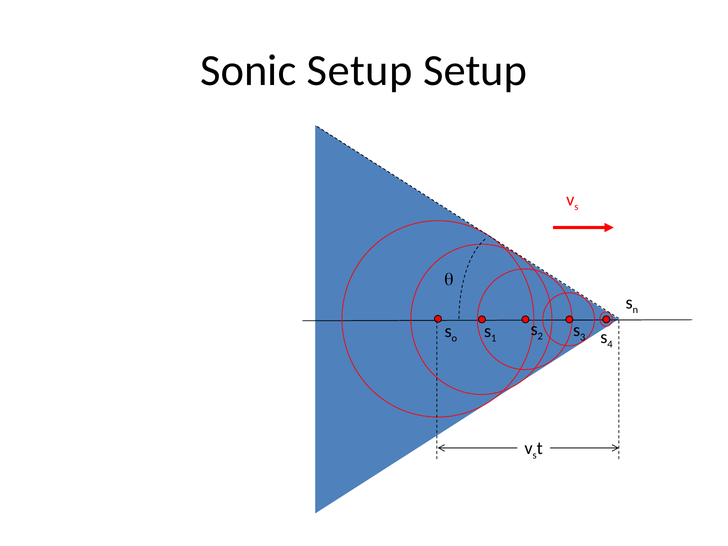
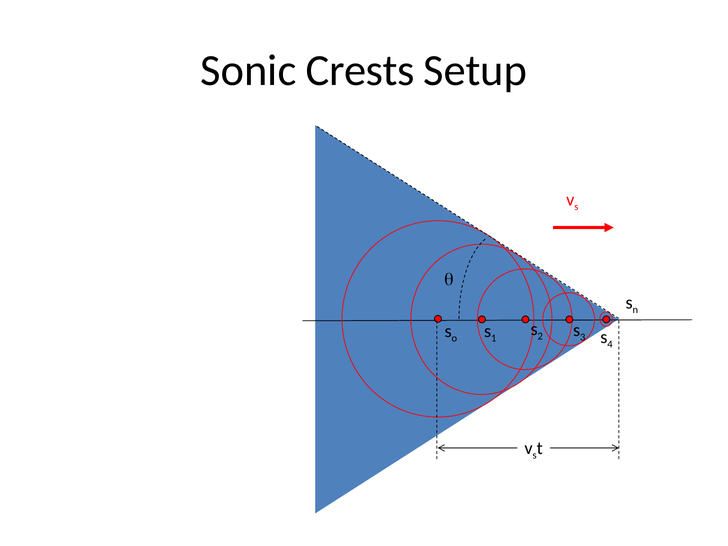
Sonic Setup: Setup -> Crests (360, 70)
